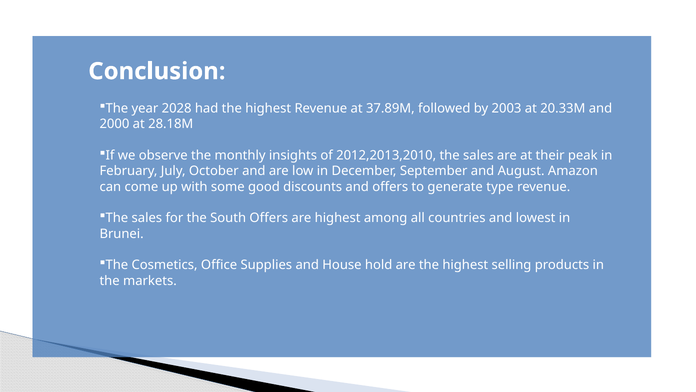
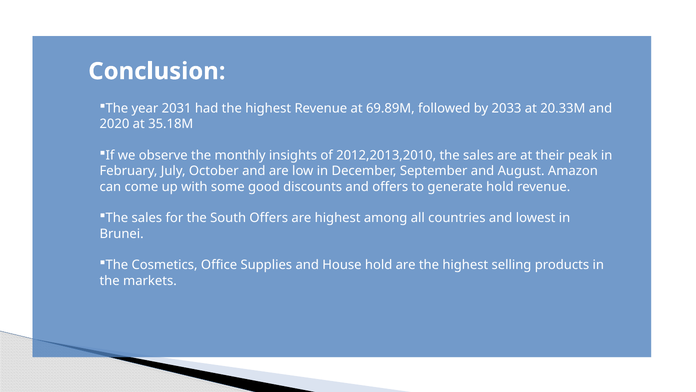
2028: 2028 -> 2031 (177, 108)
37.89M: 37.89M -> 69.89M (390, 108)
2003: 2003 -> 2033 (507, 108)
2000: 2000 -> 2020 (114, 124)
28.18M: 28.18M -> 35.18M (171, 124)
generate type: type -> hold (500, 187)
